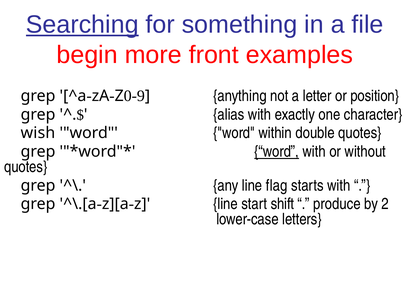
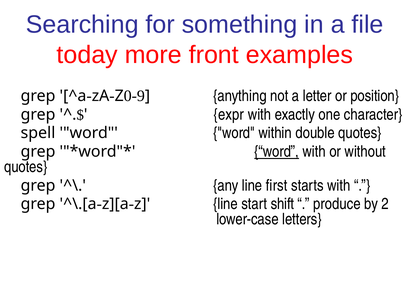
Searching underline: present -> none (82, 25)
begin: begin -> today (87, 55)
alias: alias -> expr (229, 114)
wish: wish -> spell (38, 133)
flag: flag -> first (277, 185)
